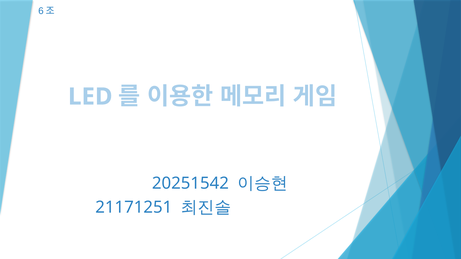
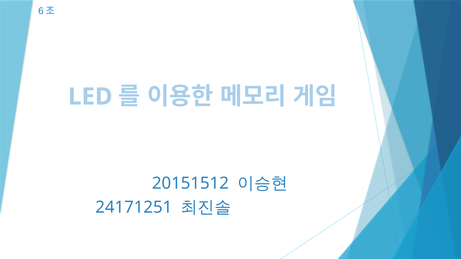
20251542: 20251542 -> 20151512 (190, 184)
21171251: 21171251 -> 24171251 (134, 208)
